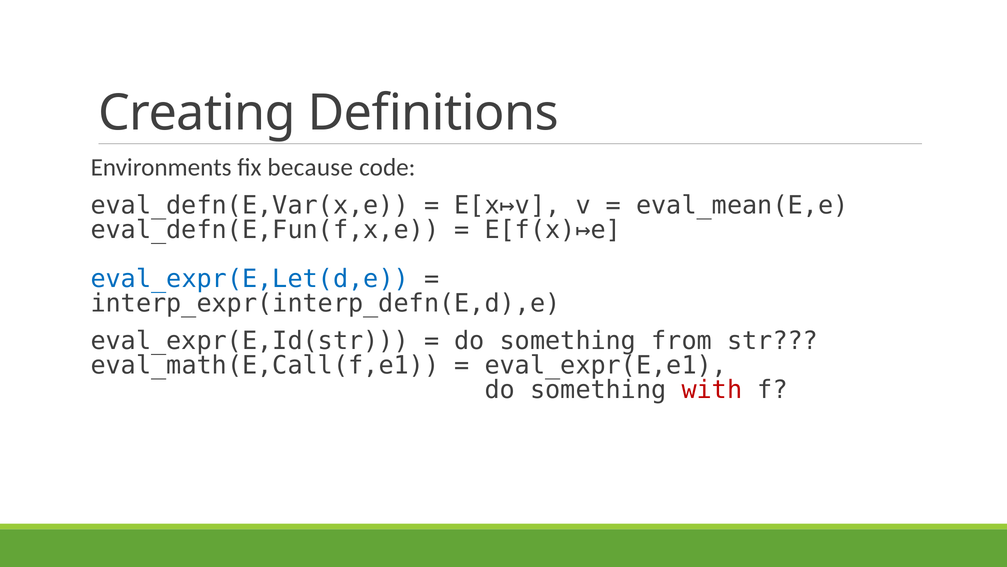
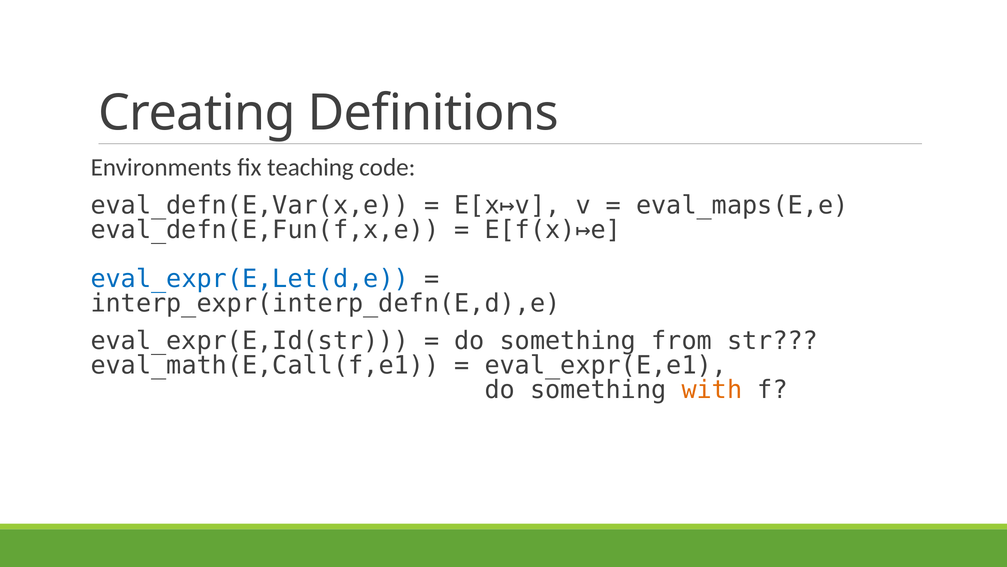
because: because -> teaching (310, 167)
eval_mean(E,e: eval_mean(E,e -> eval_maps(E,e (742, 205)
with colour: red -> orange (712, 390)
